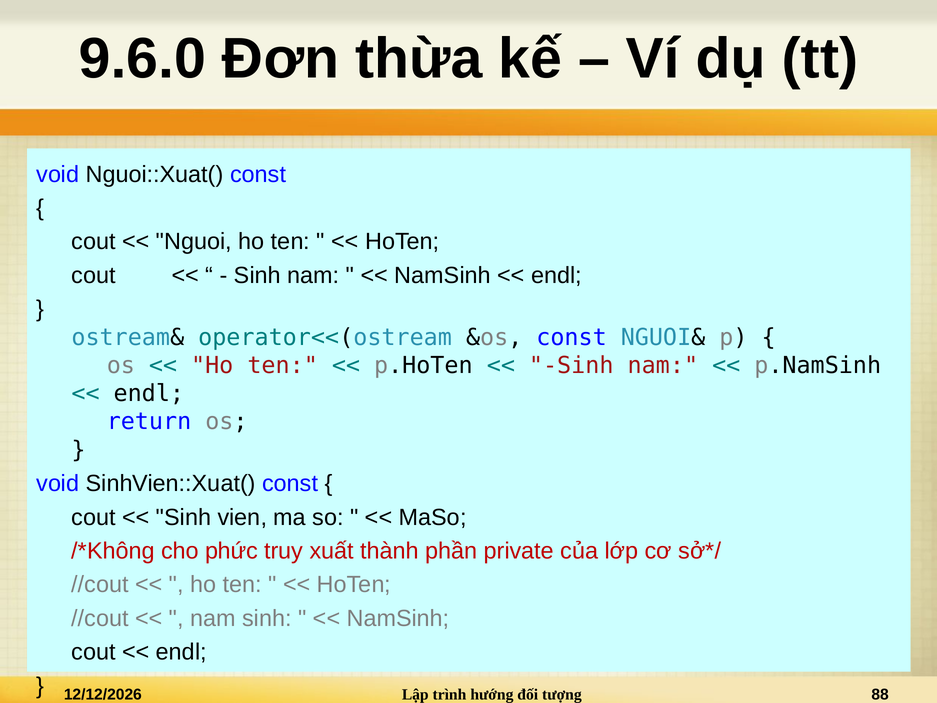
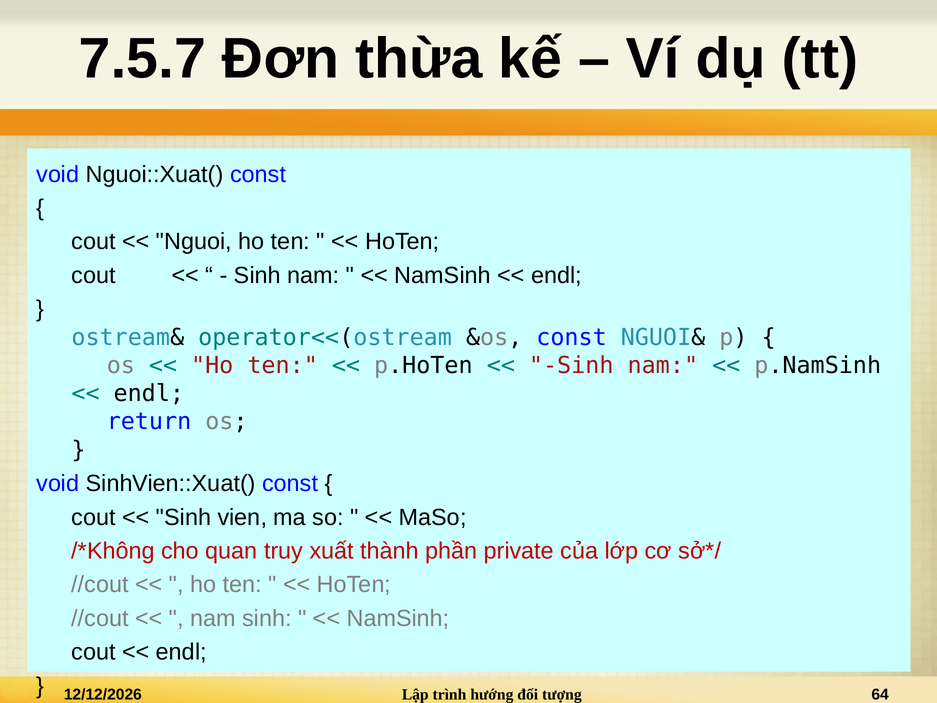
9.6.0: 9.6.0 -> 7.5.7 (142, 59)
phức: phức -> quan (231, 551)
88: 88 -> 64 (880, 694)
